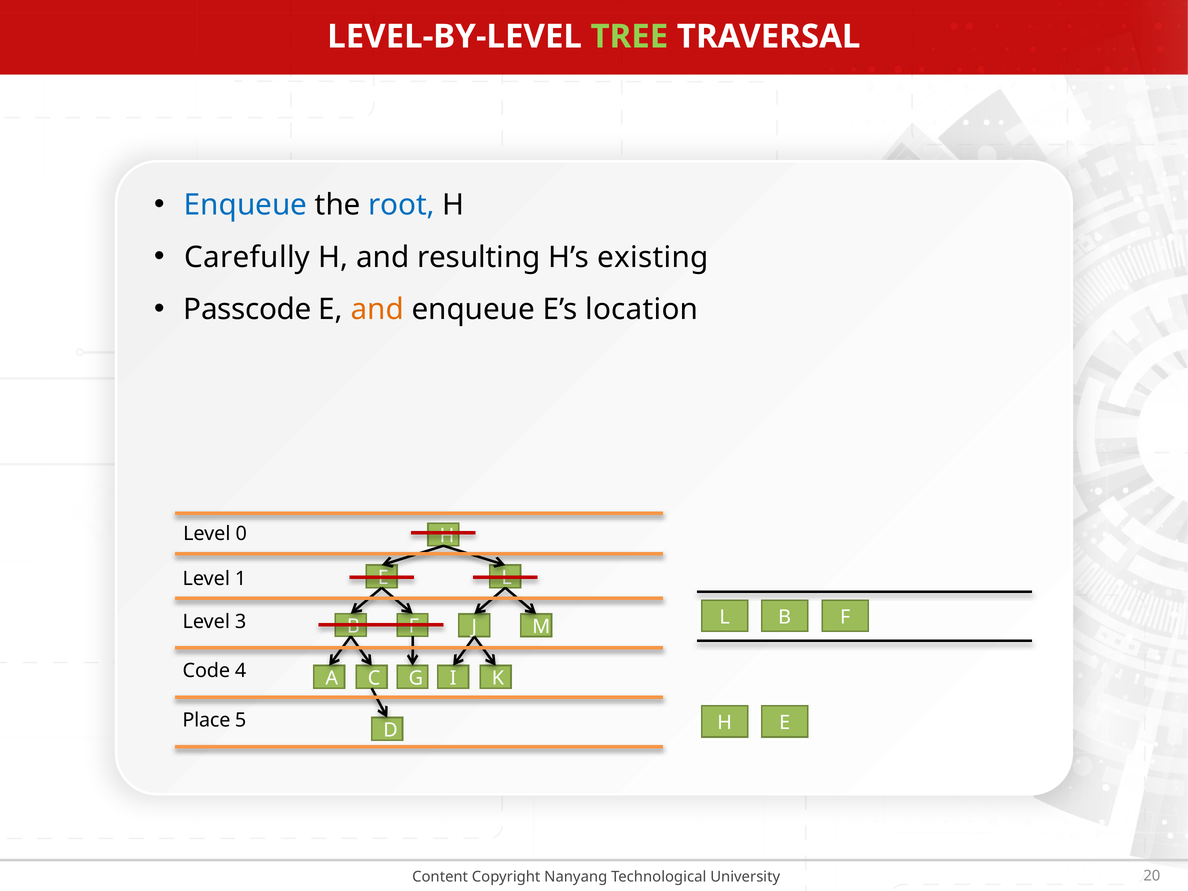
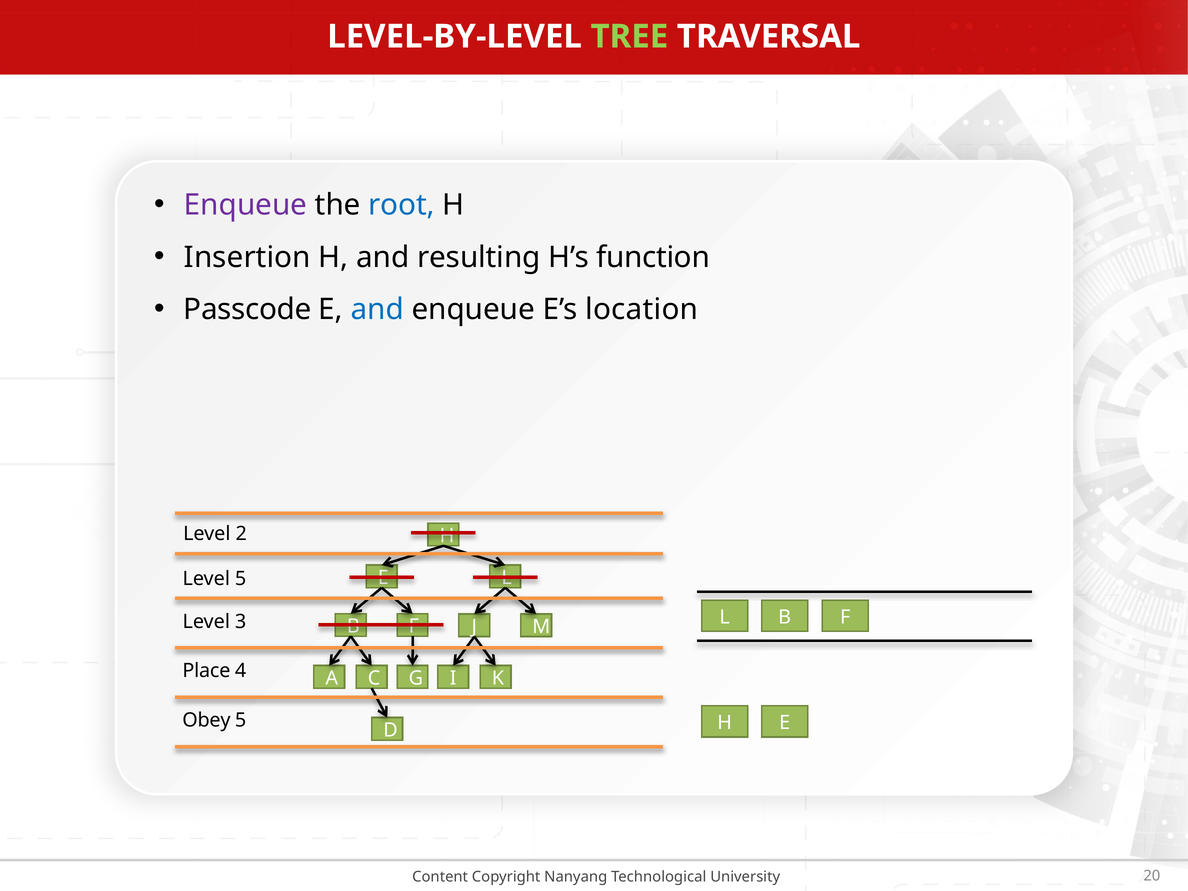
Enqueue colour: blue -> purple (246, 205)
Carefully: Carefully -> Insertion (247, 257)
existing: existing -> function (653, 257)
and colour: orange -> blue (377, 309)
0: 0 -> 2 (241, 534)
Level 1: 1 -> 5 (241, 579)
Code: Code -> Place (206, 671)
Place: Place -> Obey (206, 720)
